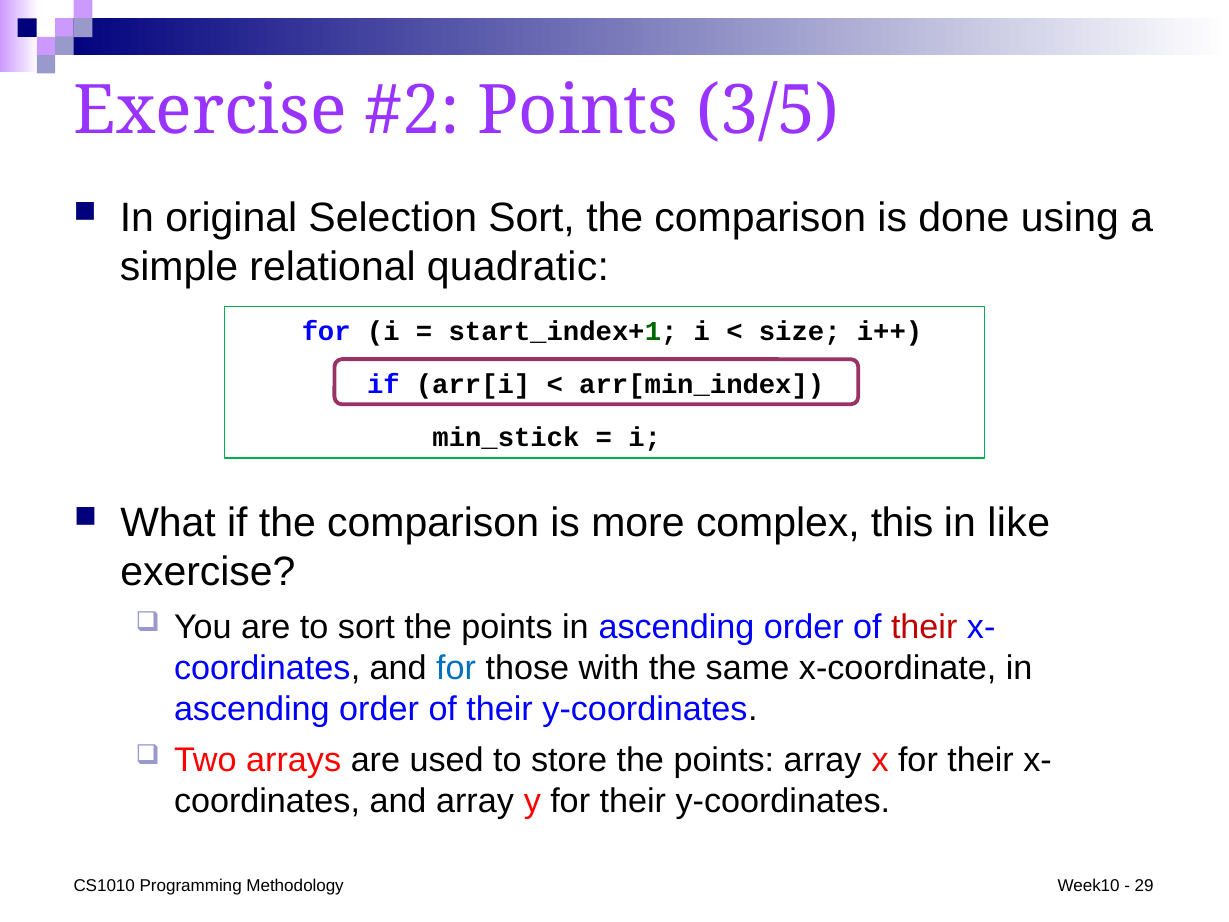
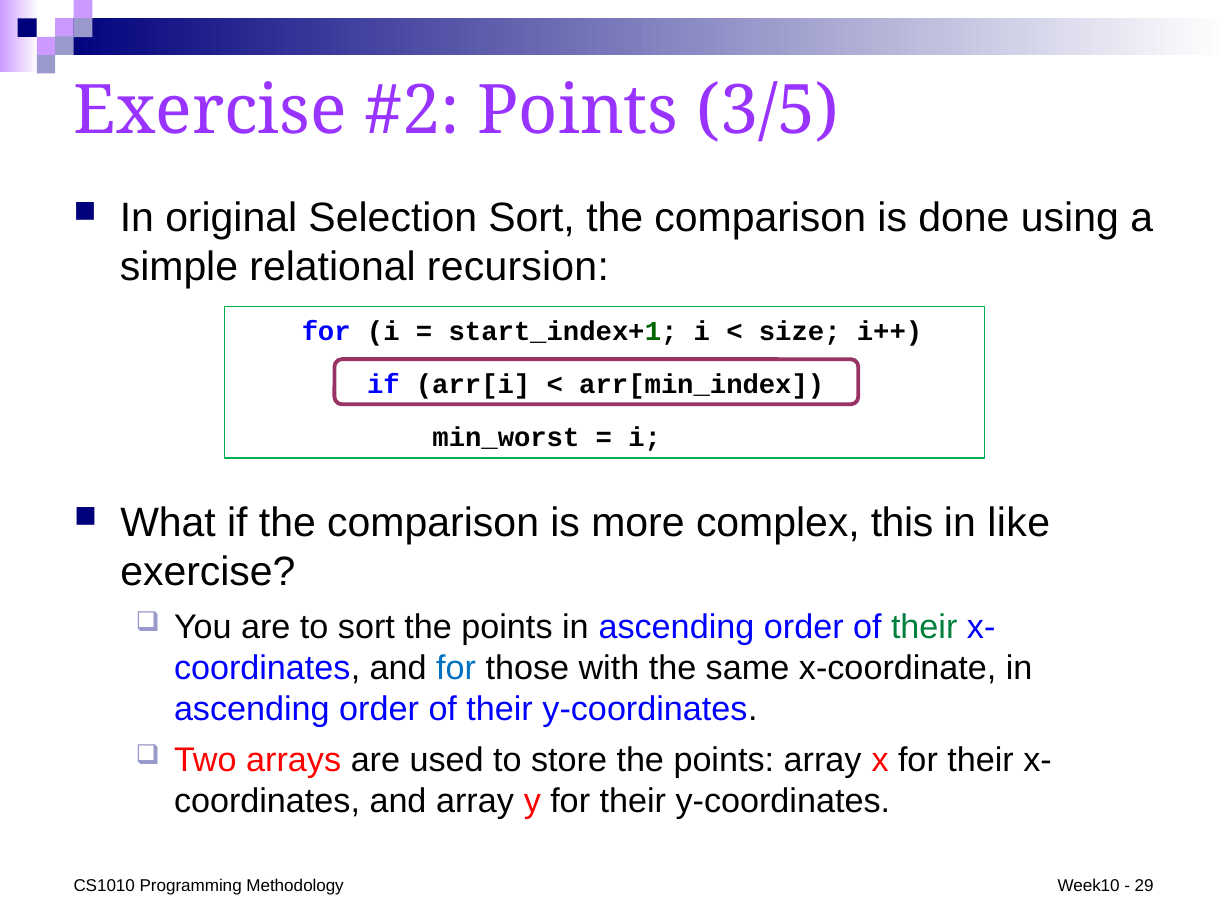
quadratic: quadratic -> recursion (518, 267)
min_stick: min_stick -> min_worst (506, 437)
their colour: red -> green (924, 627)
